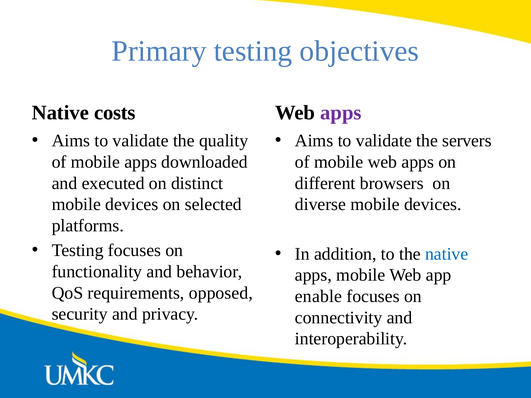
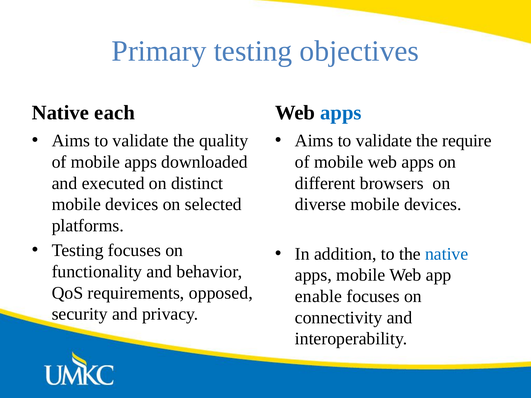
costs: costs -> each (115, 113)
apps colour: purple -> blue (341, 113)
servers: servers -> require (467, 141)
